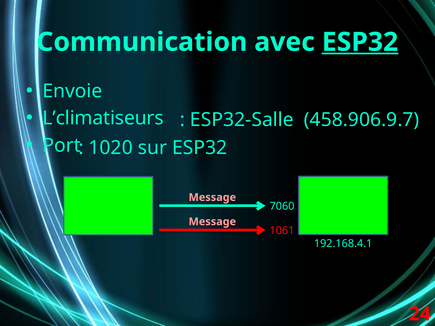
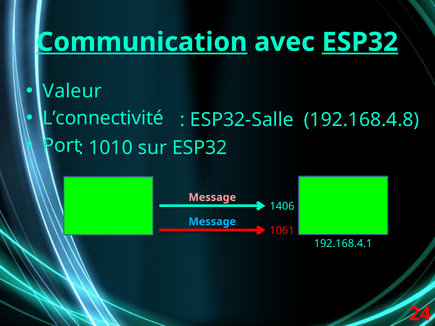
Communication underline: none -> present (142, 42)
Envoie: Envoie -> Valeur (72, 91)
L’climatiseurs: L’climatiseurs -> L’connectivité (103, 118)
458.906.9.7: 458.906.9.7 -> 192.168.4.8 (362, 120)
1020: 1020 -> 1010 (111, 148)
7060: 7060 -> 1406 (282, 207)
Message colour: pink -> light blue (212, 222)
